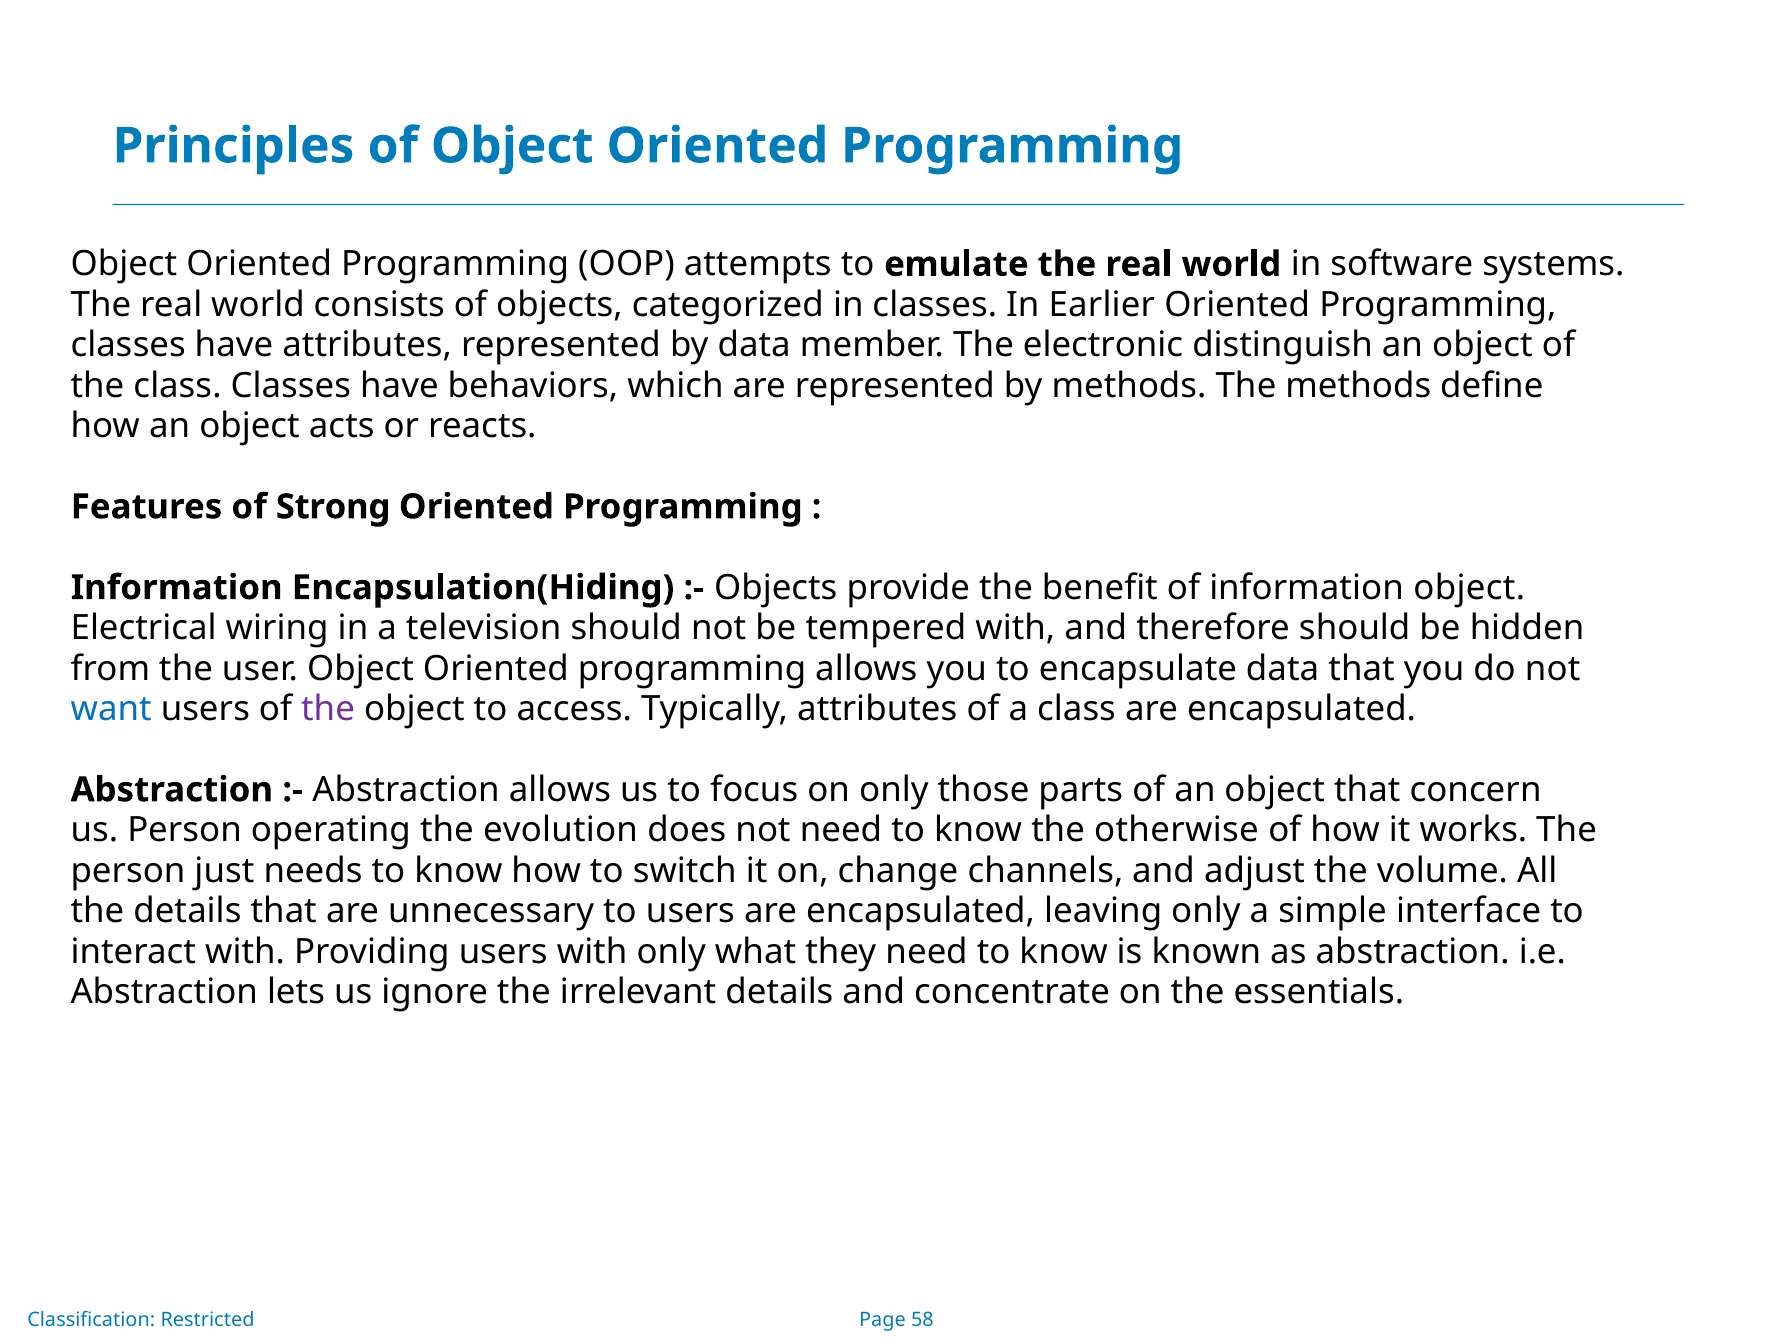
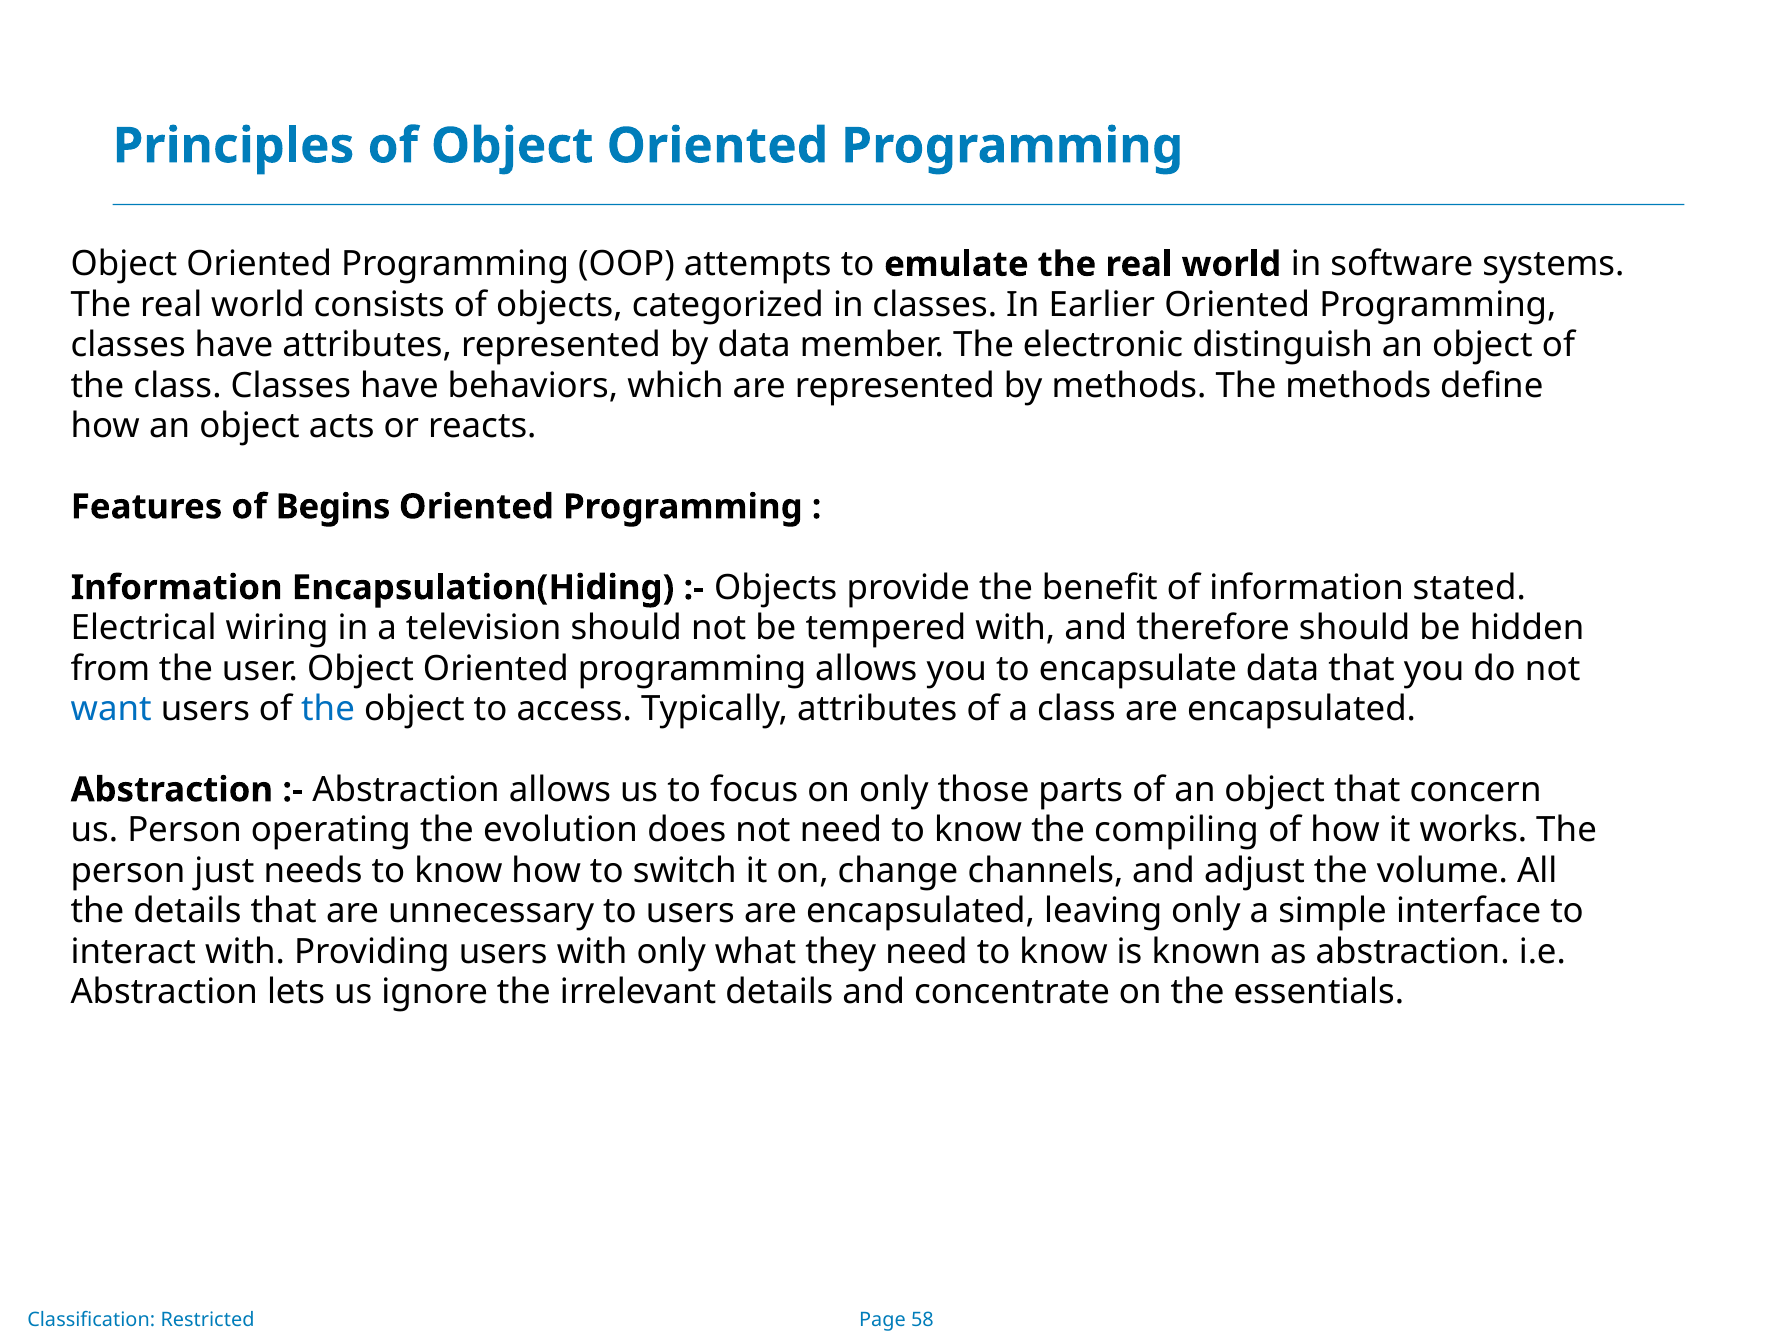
Strong: Strong -> Begins (333, 507)
information object: object -> stated (1469, 587)
the colour: purple -> blue (328, 709)
otherwise: otherwise -> compiling (1176, 830)
